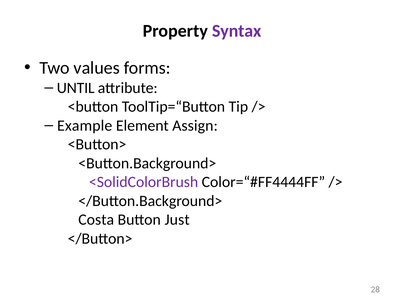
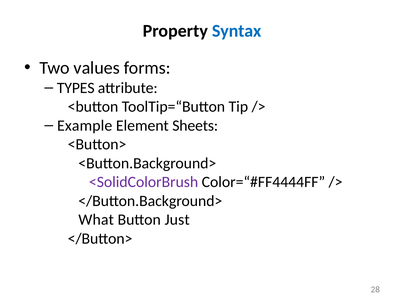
Syntax colour: purple -> blue (237, 31)
UNTIL: UNTIL -> TYPES (76, 88)
Assign: Assign -> Sheets (195, 126)
Costa: Costa -> What (96, 220)
